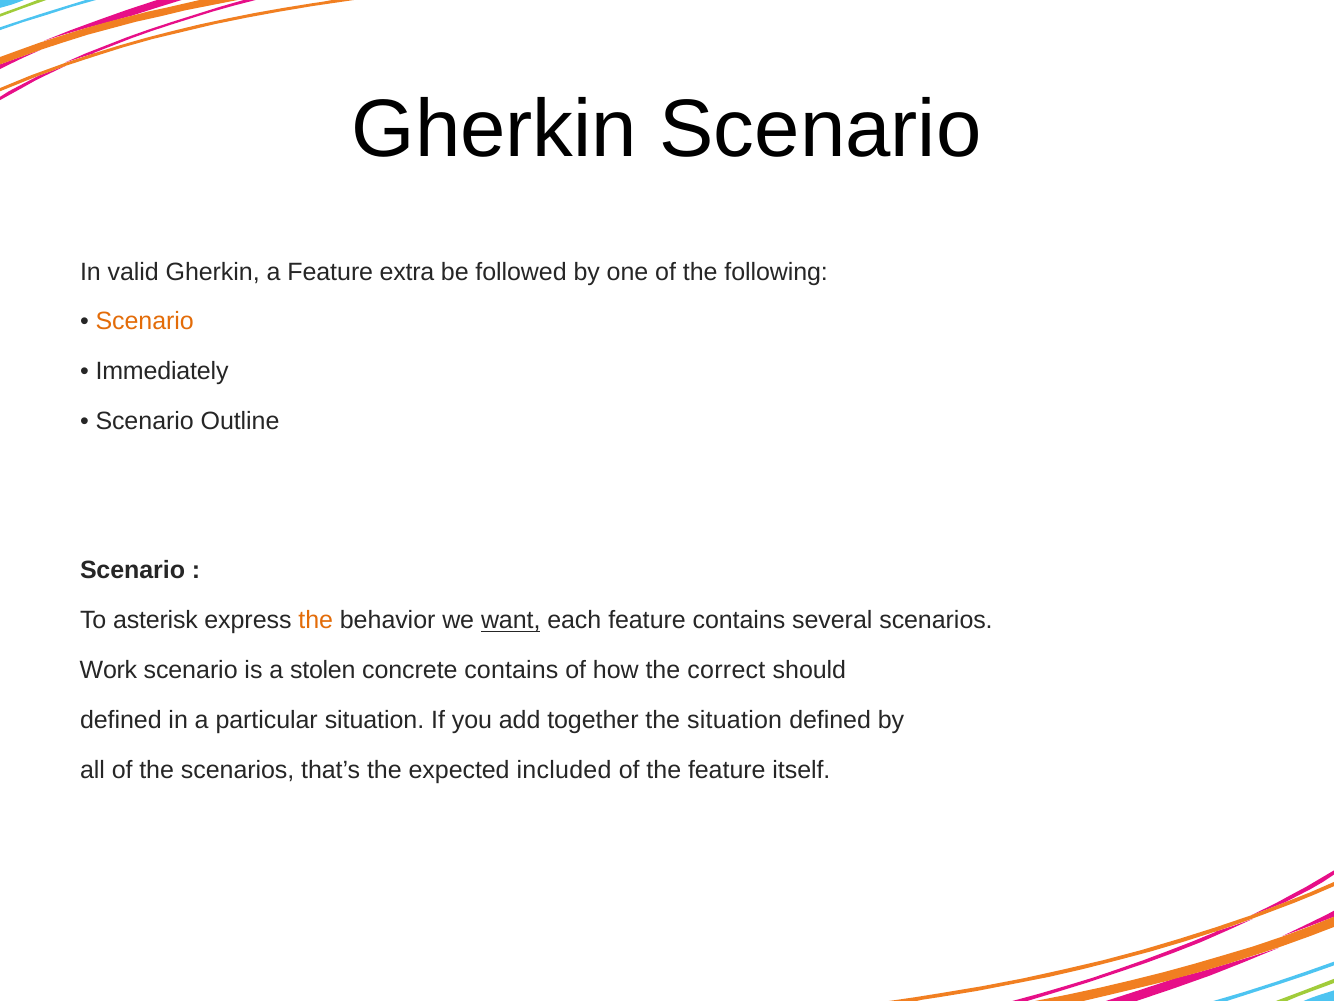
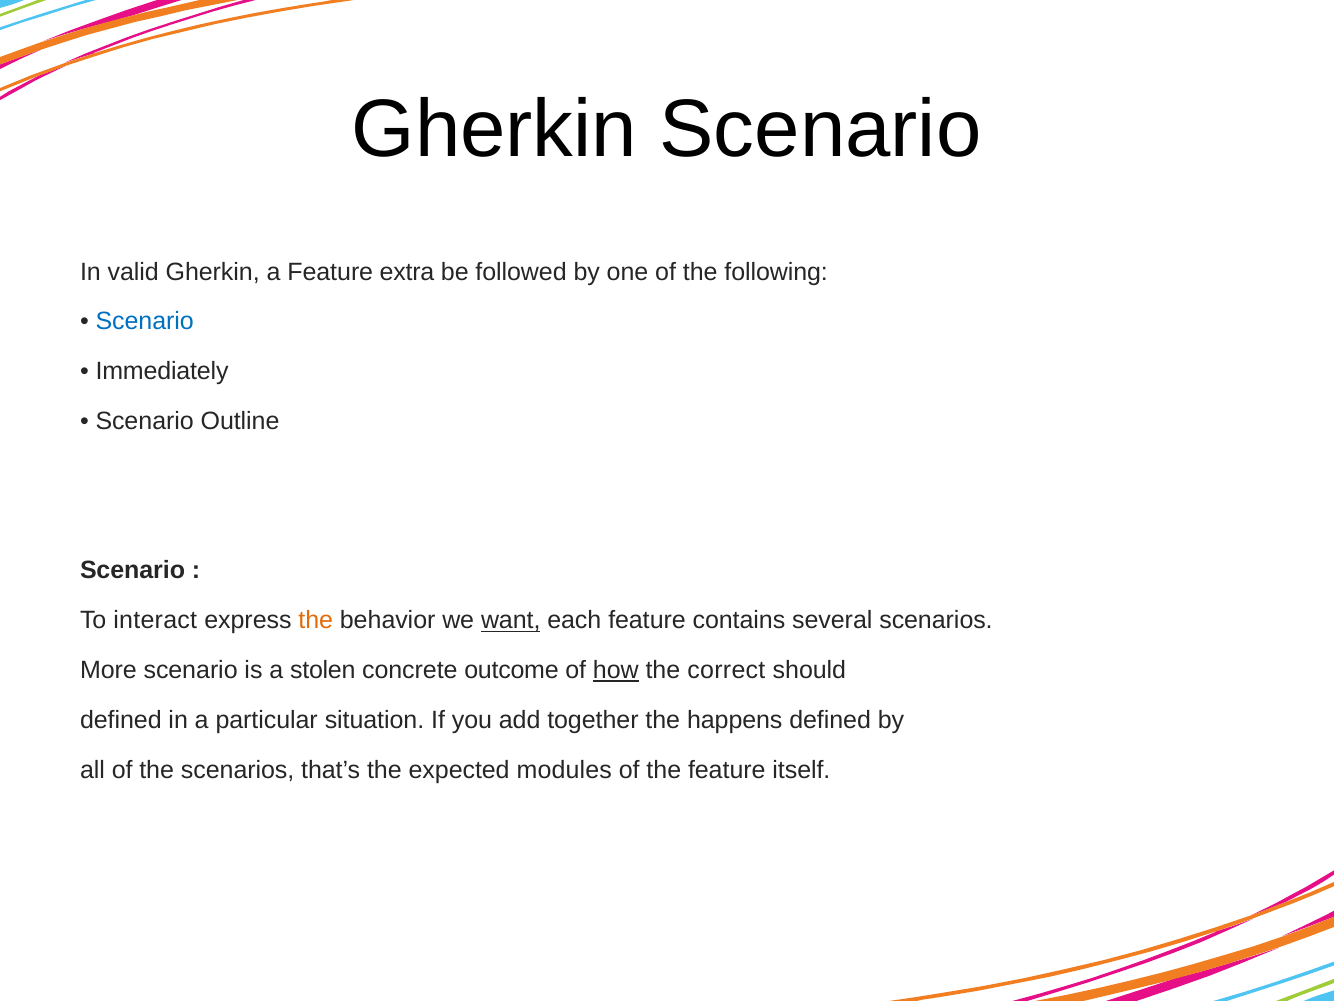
Scenario colour: orange -> blue (145, 321)
asterisk: asterisk -> interact (155, 620)
Work: Work -> More (108, 670)
concrete contains: contains -> outcome (512, 670)
how underline: none -> present (616, 670)
the situation: situation -> happens (735, 720)
included: included -> modules (564, 770)
